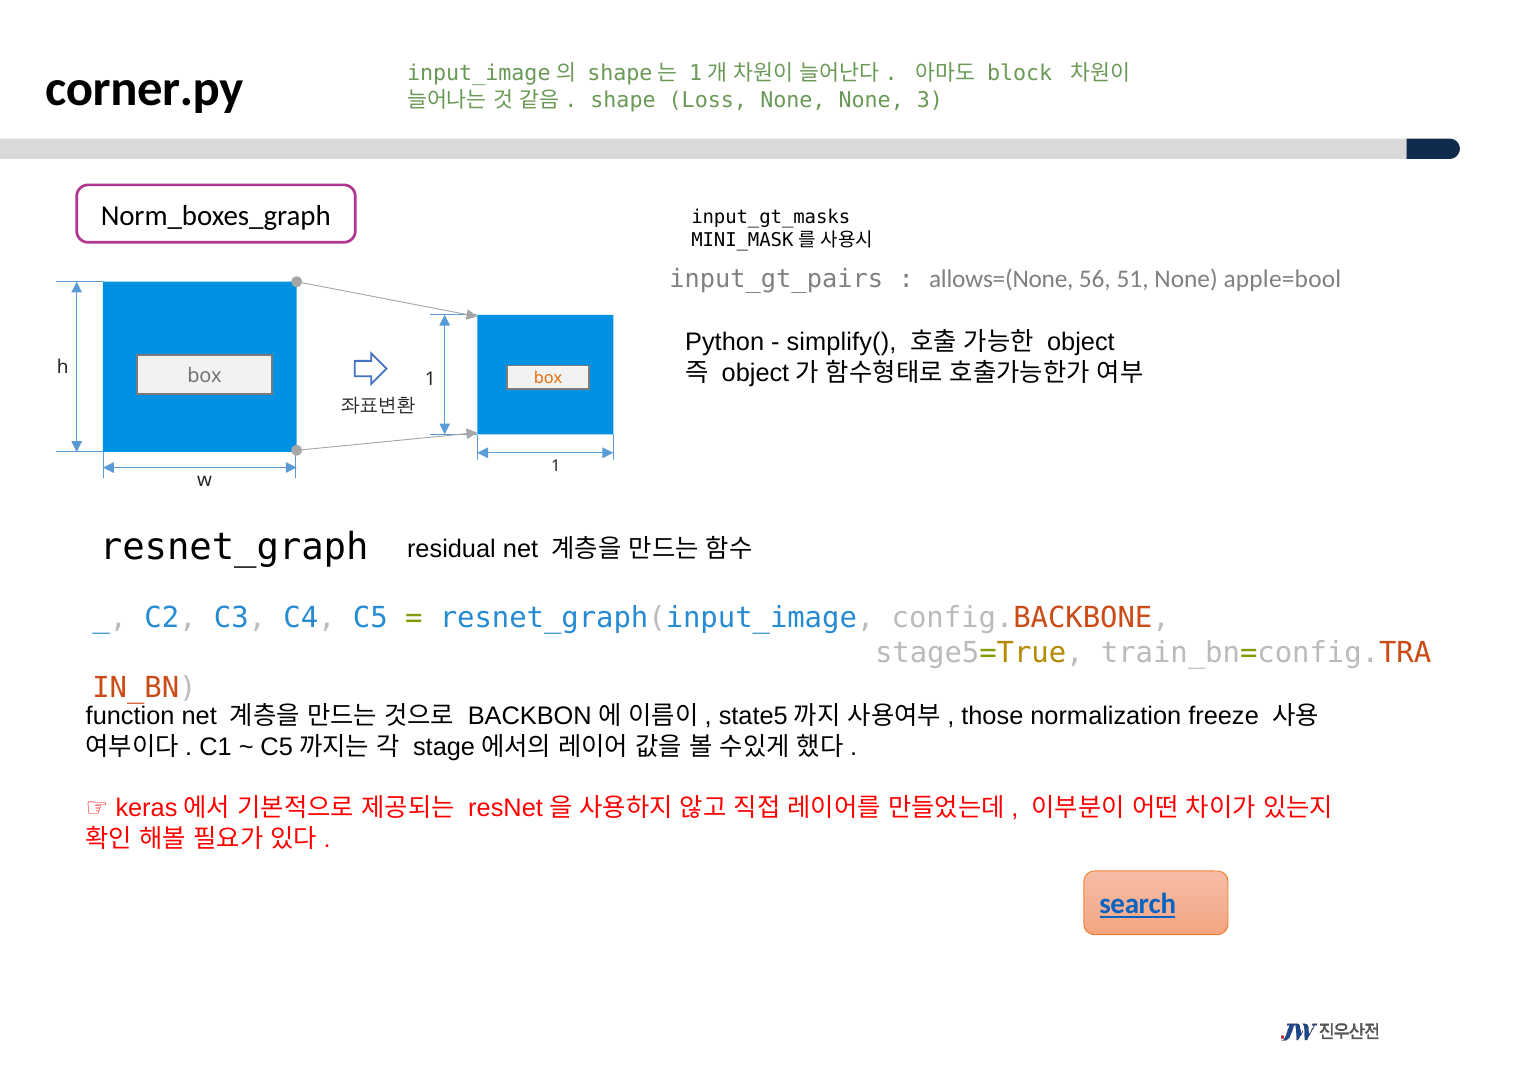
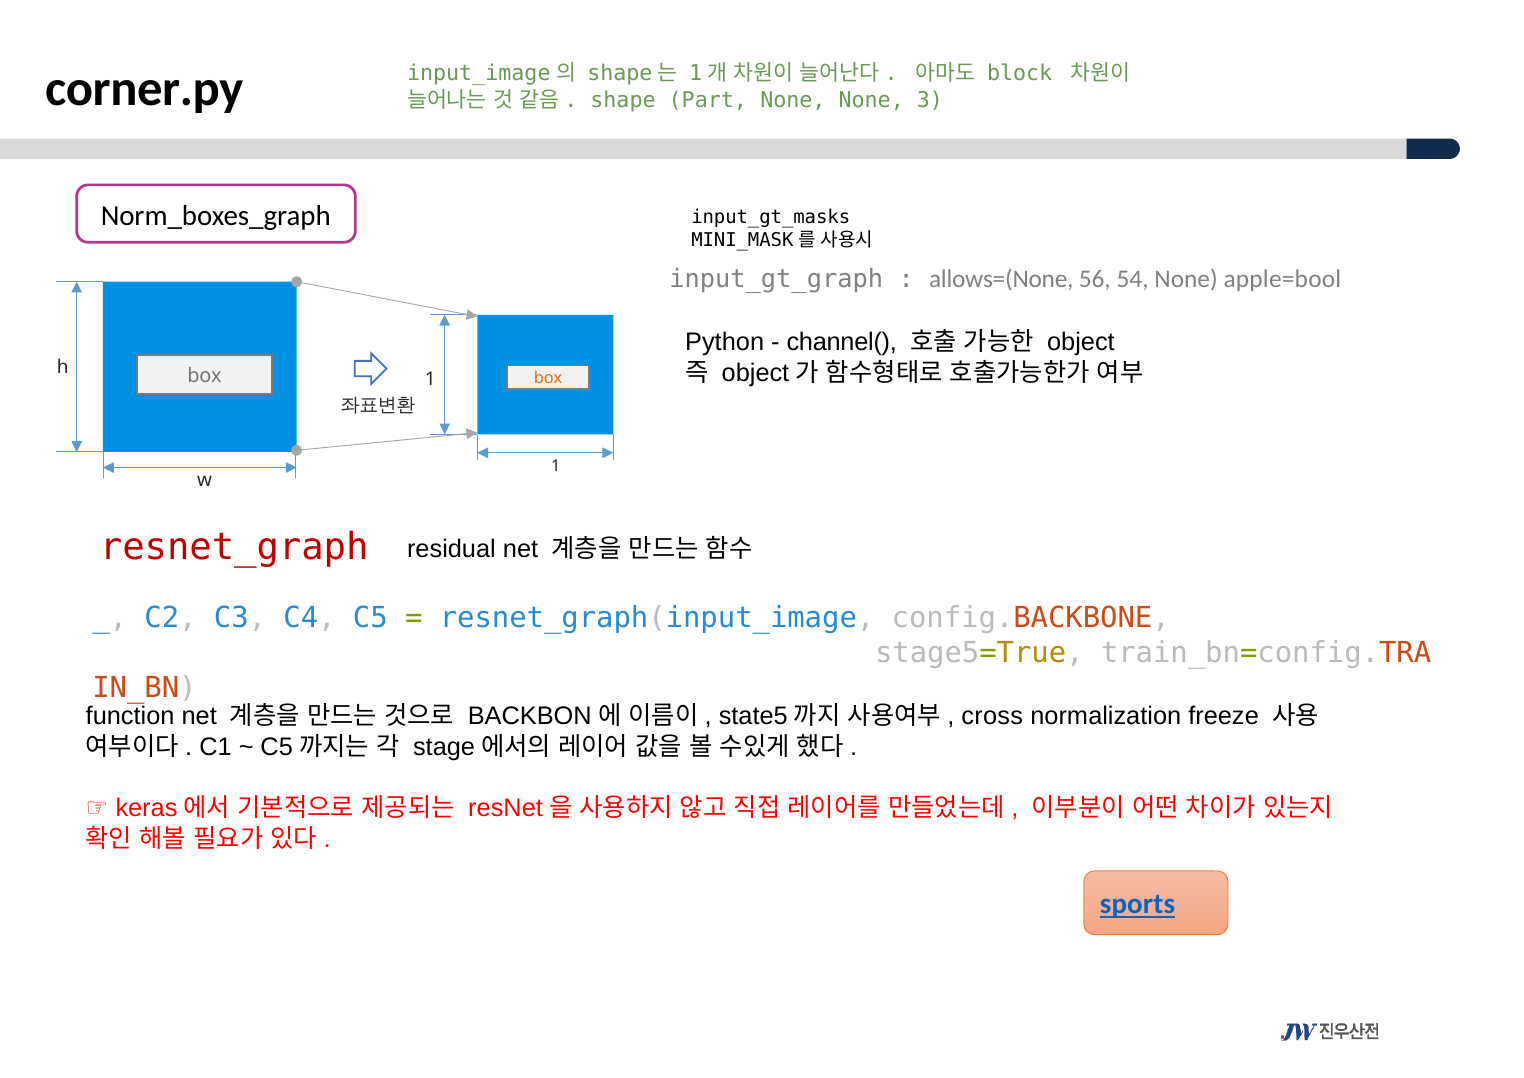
Loss: Loss -> Part (708, 100)
input_gt_pairs: input_gt_pairs -> input_gt_graph (776, 279)
51: 51 -> 54 (1133, 279)
simplify(: simplify( -> channel( (842, 342)
resnet_graph colour: black -> red (234, 547)
those: those -> cross (992, 716)
search: search -> sports (1137, 904)
